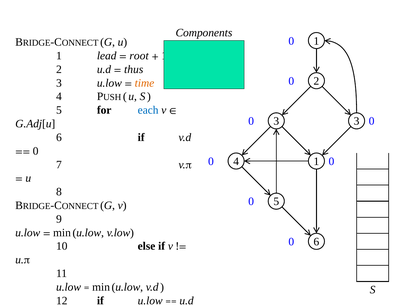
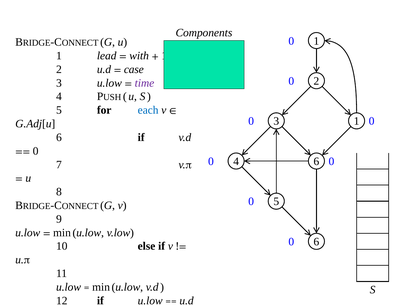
root: root -> with (139, 56)
thus: thus -> case (134, 69)
time colour: orange -> purple (144, 83)
3 3: 3 -> 1 (357, 121)
4 1: 1 -> 6 (316, 161)
